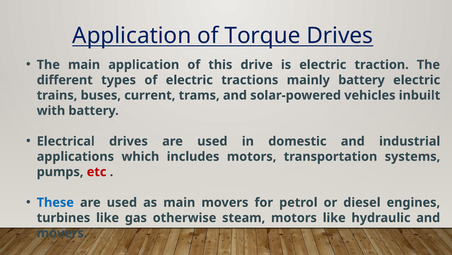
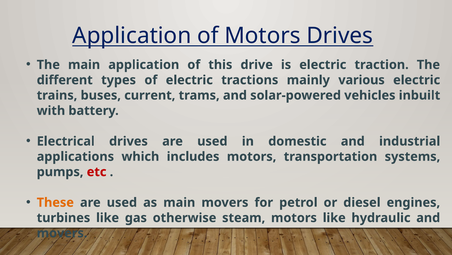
of Torque: Torque -> Motors (263, 35)
mainly battery: battery -> various (362, 80)
These colour: blue -> orange (55, 202)
